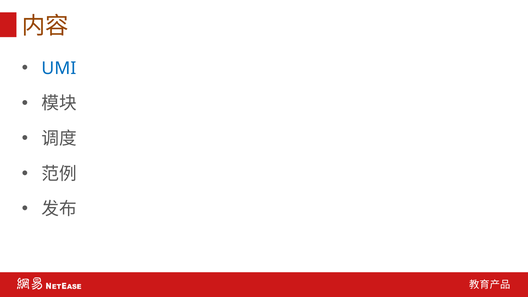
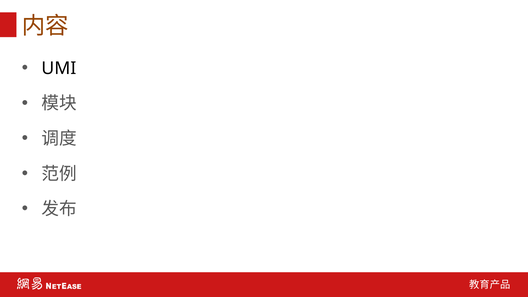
UMI colour: blue -> black (59, 68)
